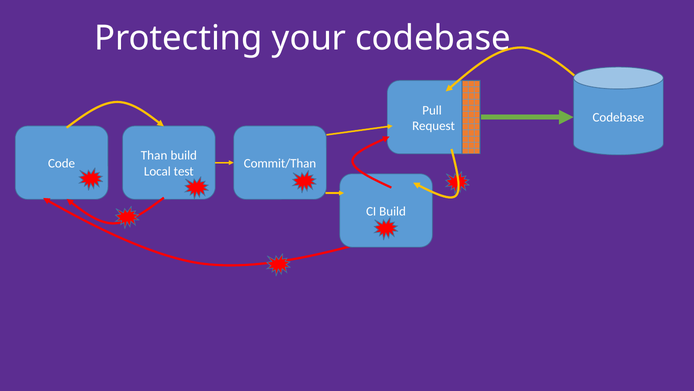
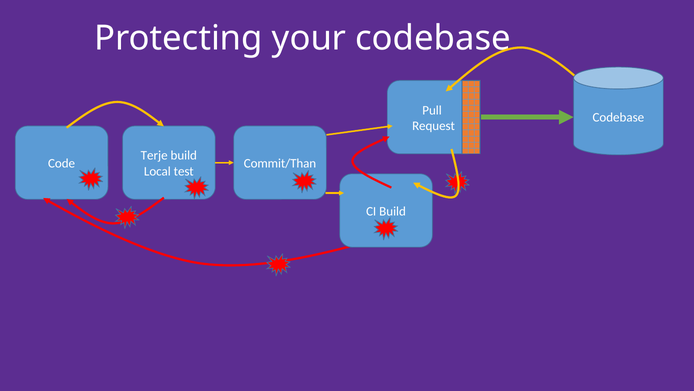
Than: Than -> Terje (154, 155)
